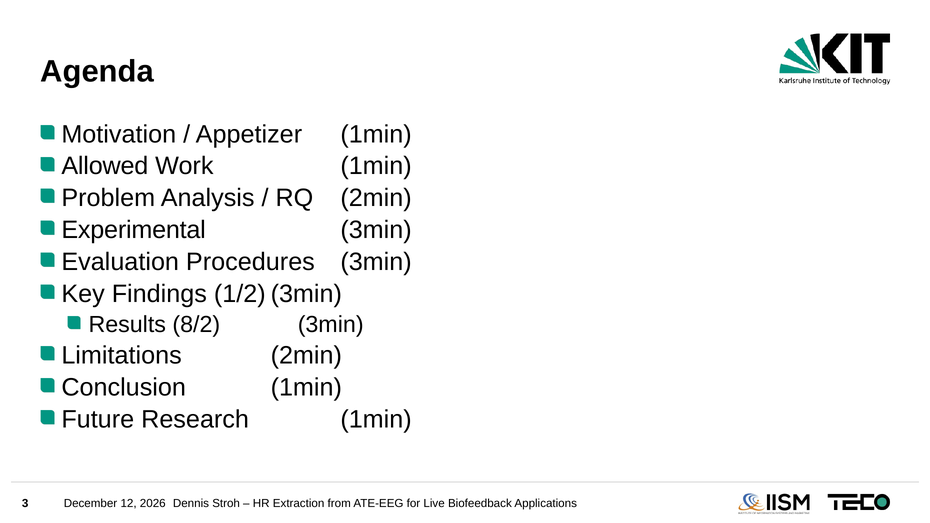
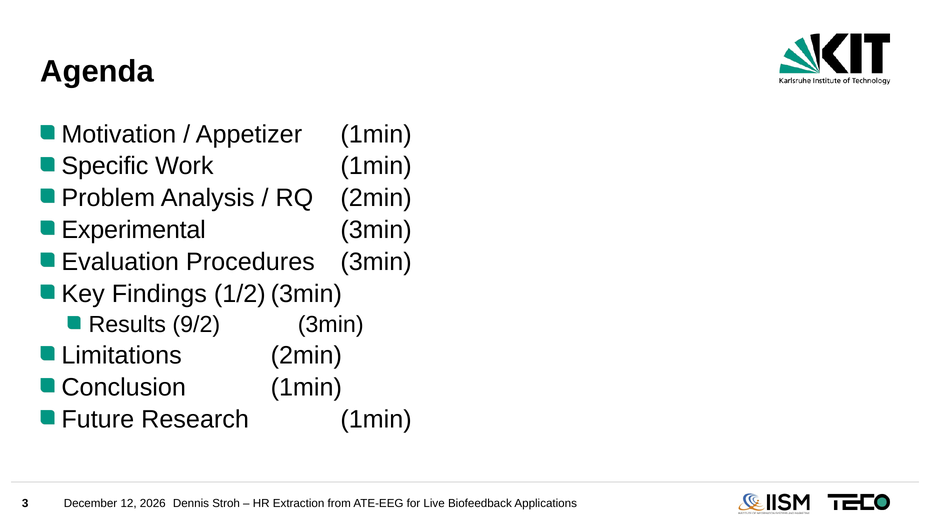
Allowed: Allowed -> Specific (105, 166)
8/2: 8/2 -> 9/2 (196, 325)
